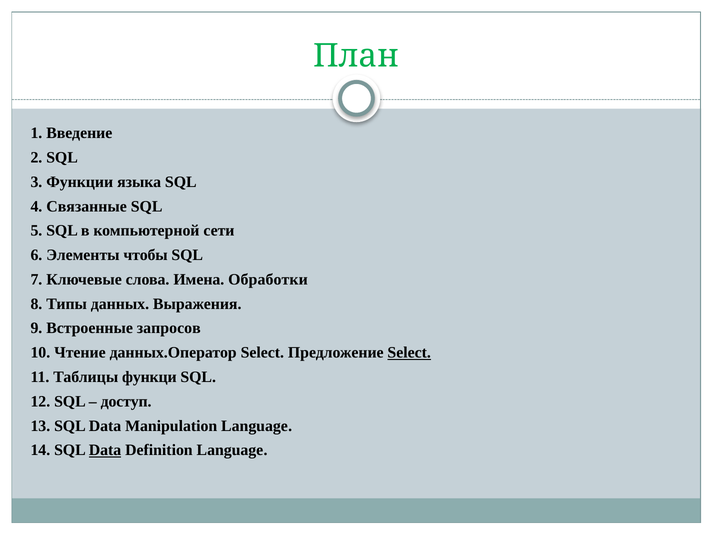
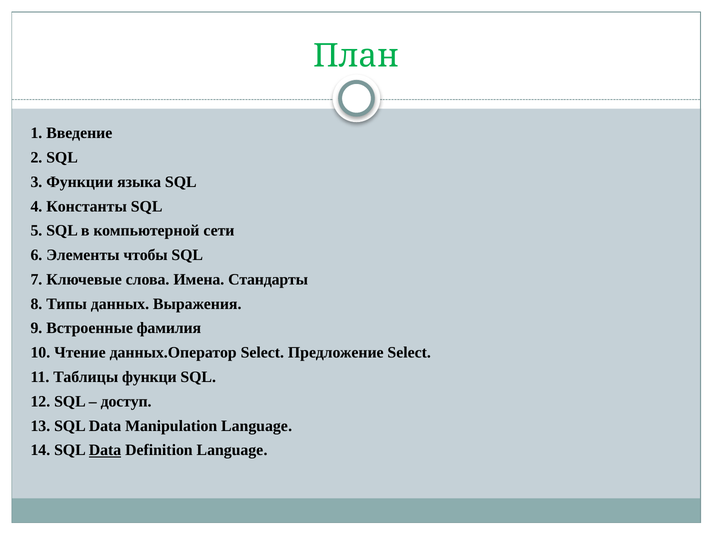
Связанные: Связанные -> Константы (87, 206)
Обработки: Обработки -> Стандарты (268, 279)
запросов: запросов -> фамилия (169, 328)
Select underline: present -> none (409, 352)
